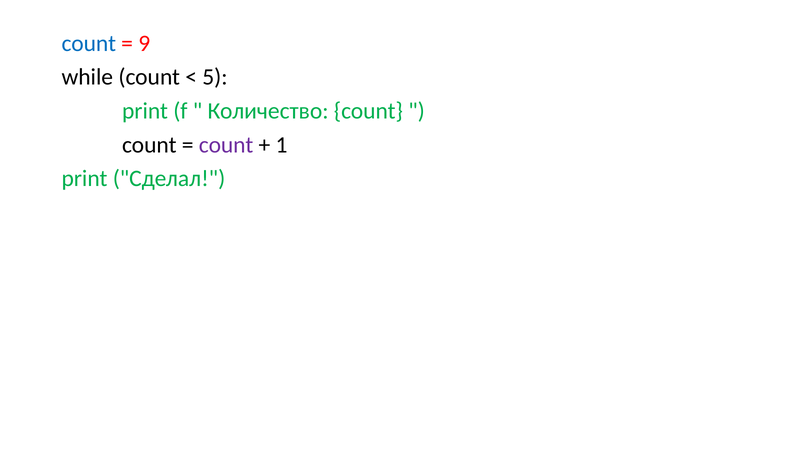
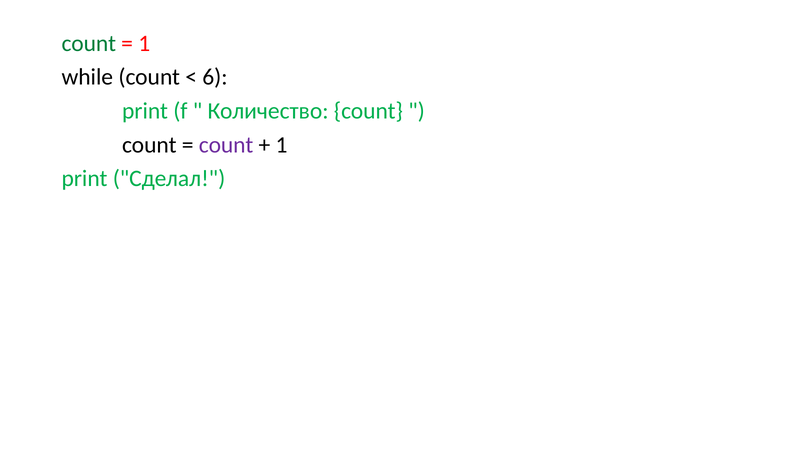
count colour: blue -> green (89, 43)
9: 9 -> 1 (144, 43)
5: 5 -> 6 (215, 77)
